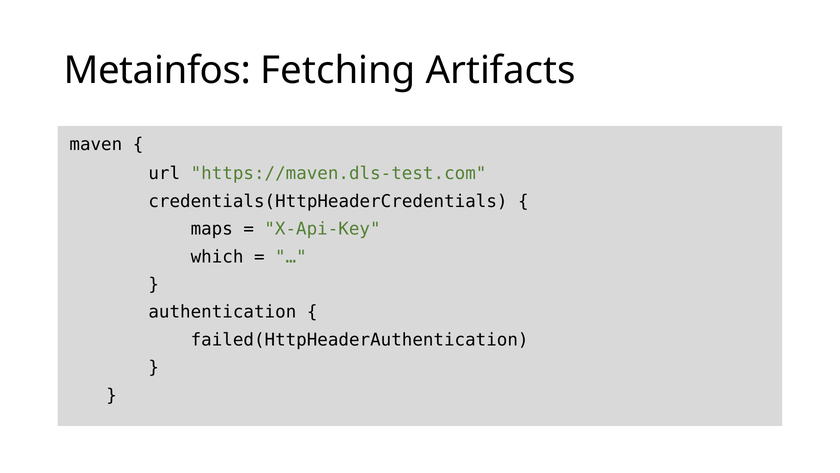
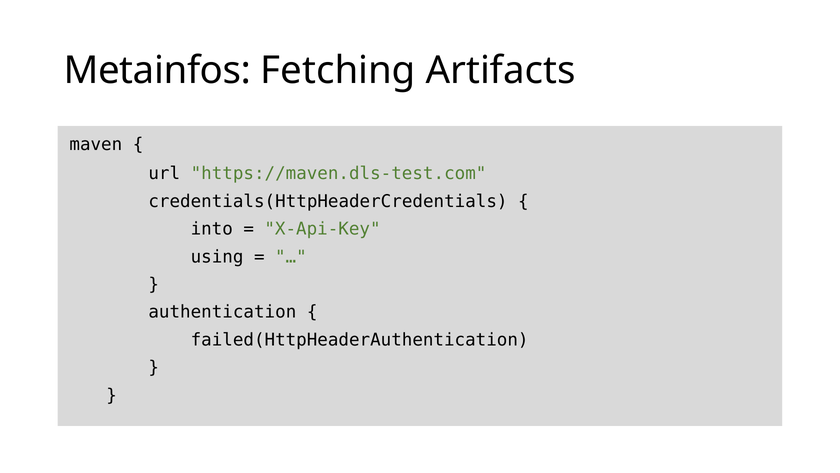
maps: maps -> into (212, 229)
which: which -> using (217, 257)
